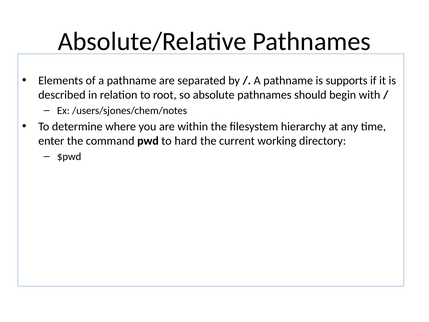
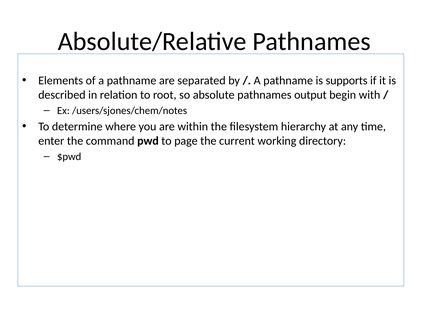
should: should -> output (310, 95)
hard: hard -> page (186, 141)
